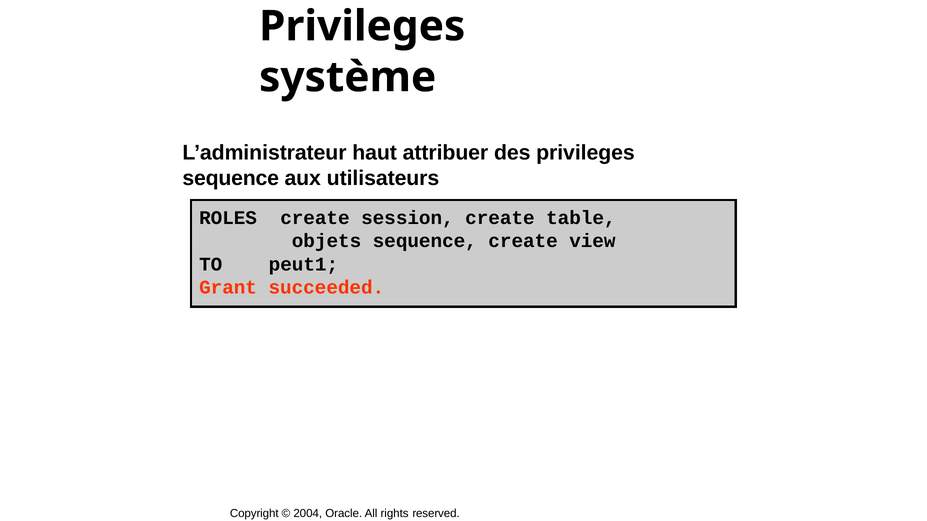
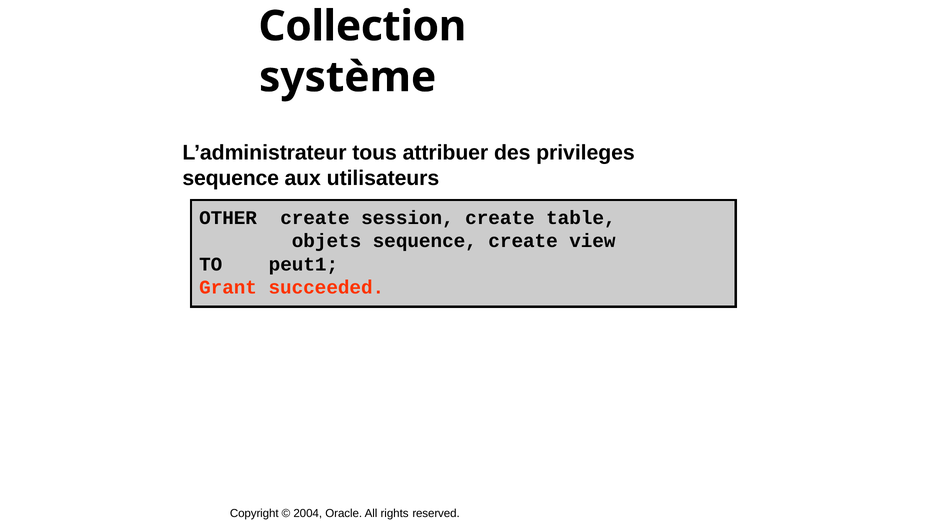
Privileges: Privileges -> Collection (362, 26)
haut: haut -> tous (375, 153)
ROLES: ROLES -> OTHER (228, 218)
